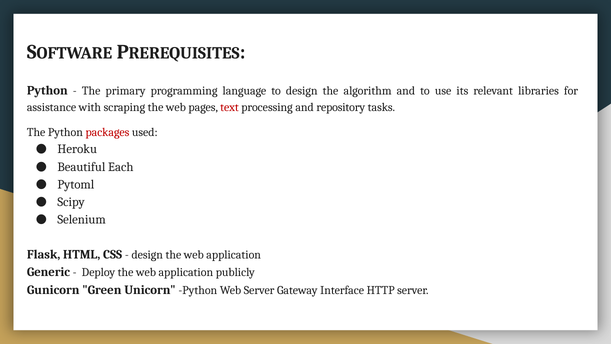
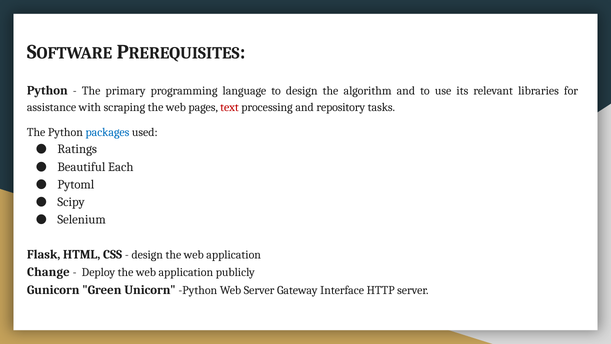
packages colour: red -> blue (107, 132)
Heroku: Heroku -> Ratings (77, 149)
Generic: Generic -> Change (48, 272)
